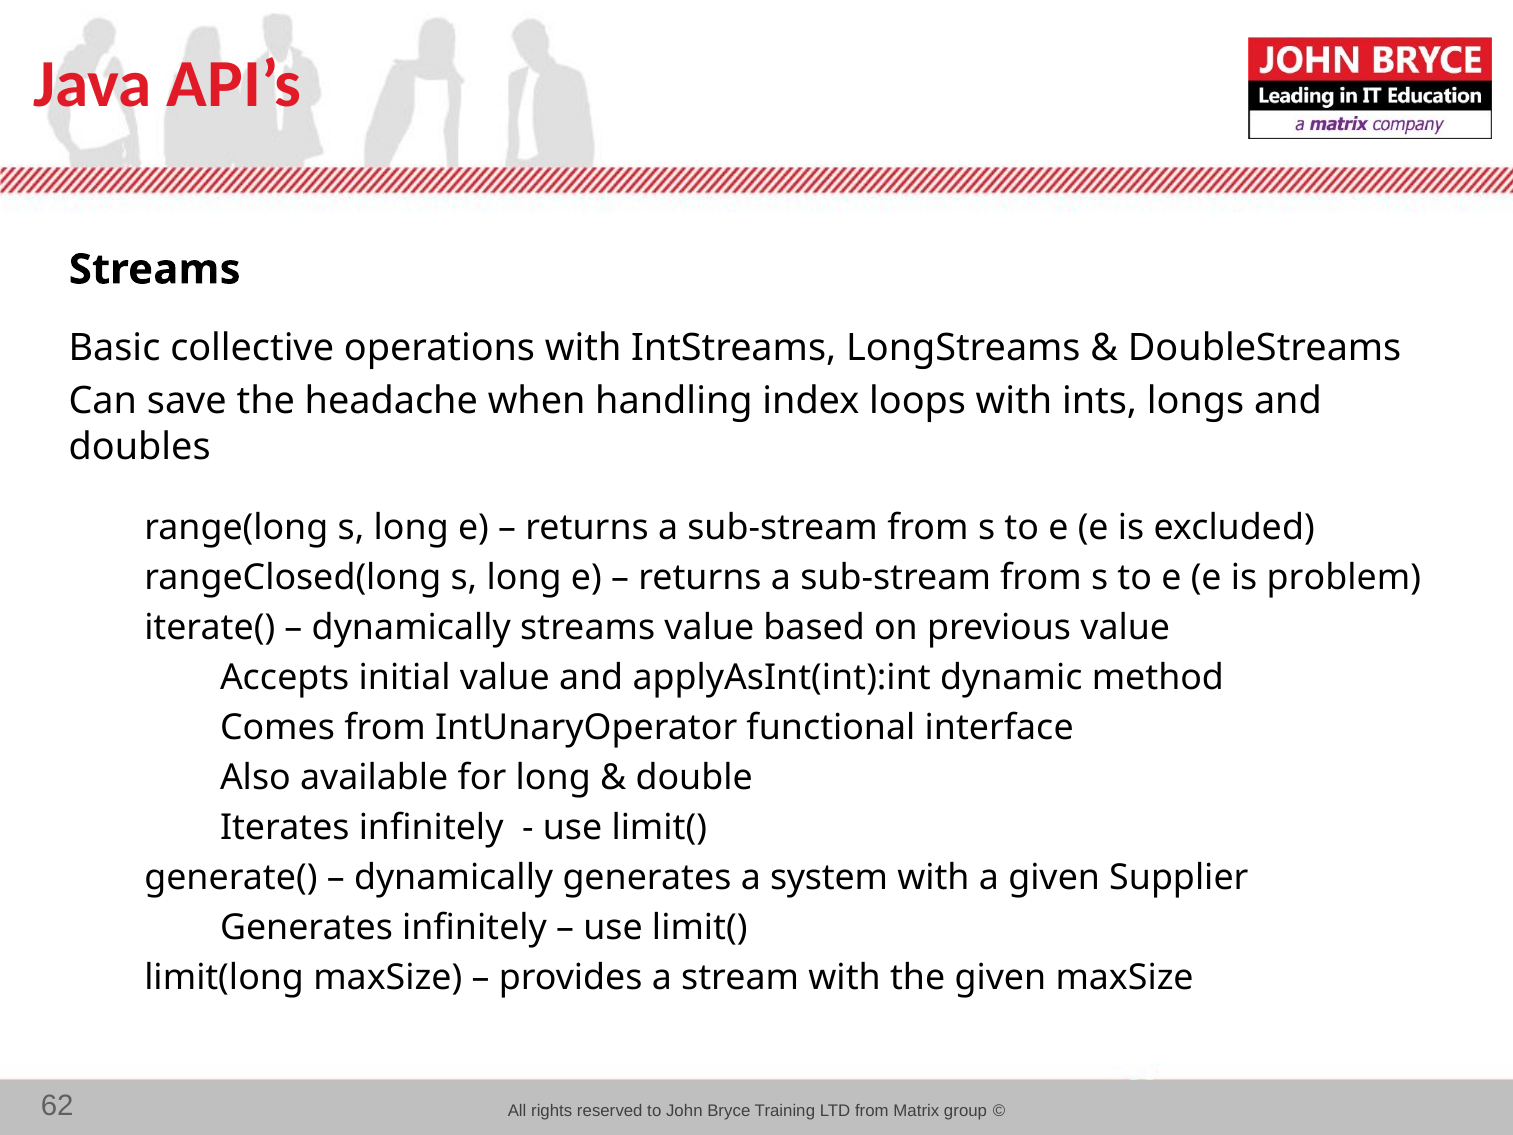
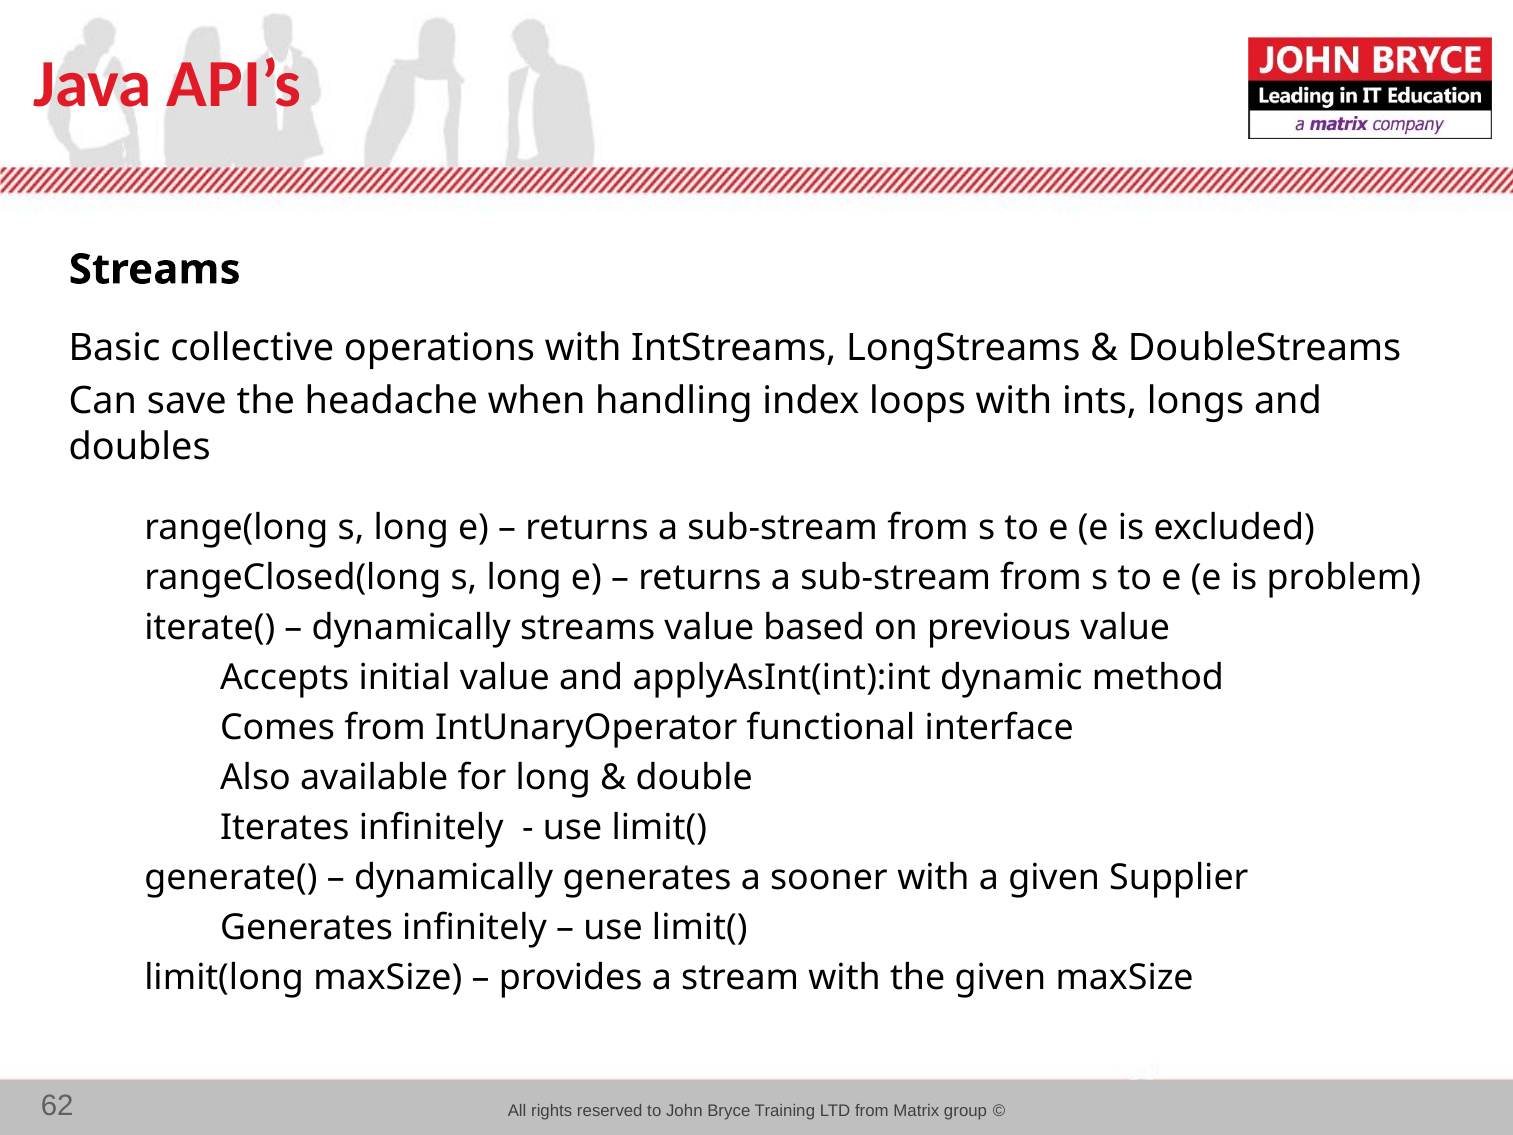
system: system -> sooner (829, 877)
